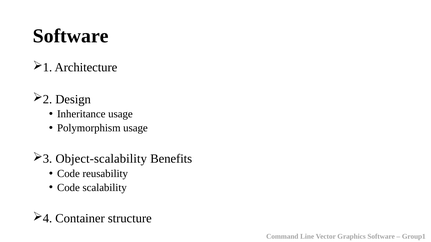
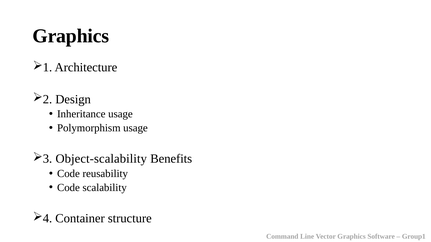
Software: Software -> Graphics (71, 36)
